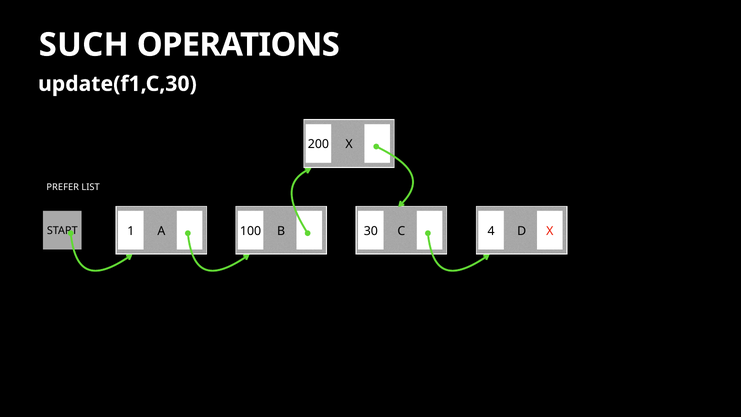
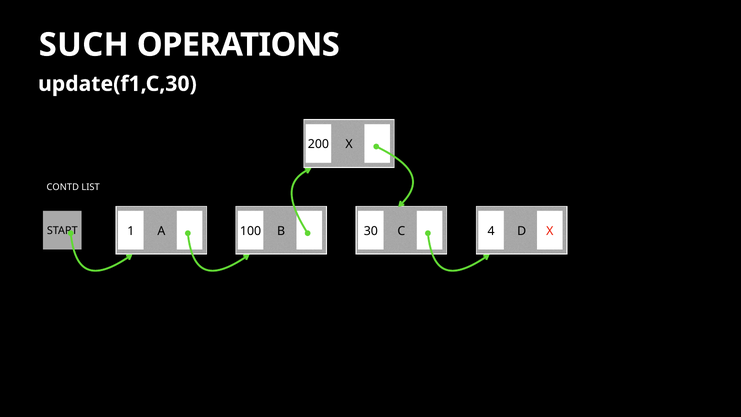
PREFER: PREFER -> CONTD (63, 187)
